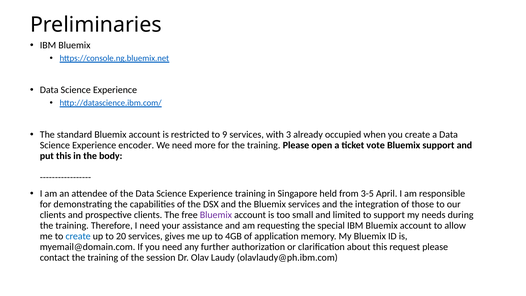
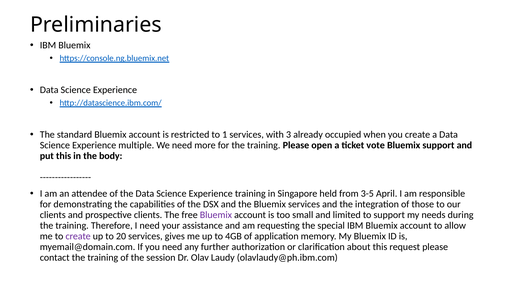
9: 9 -> 1 (225, 135)
encoder: encoder -> multiple (136, 145)
create colour: blue -> purple (78, 236)
